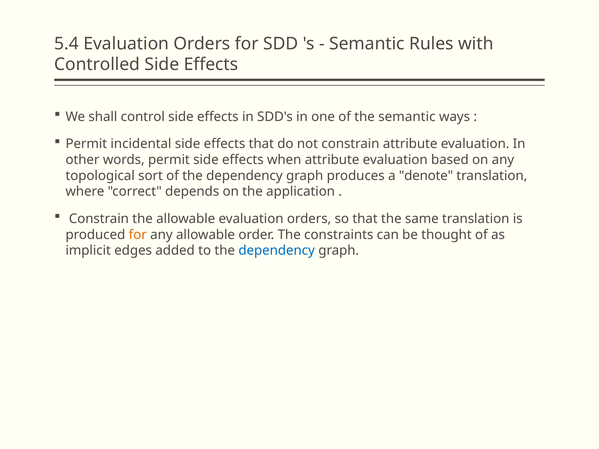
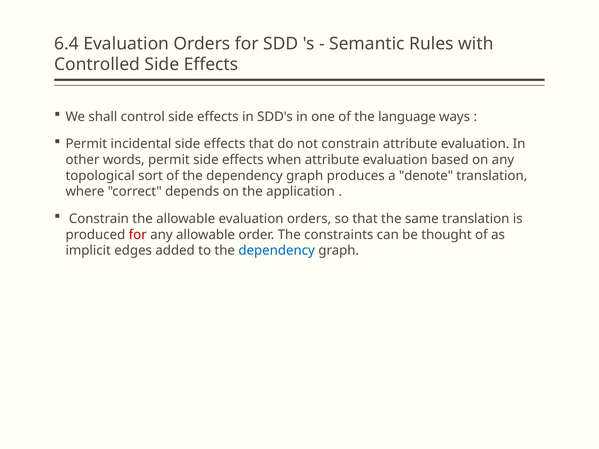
5.4: 5.4 -> 6.4 (67, 44)
the semantic: semantic -> language (407, 117)
for colour: orange -> red (138, 235)
